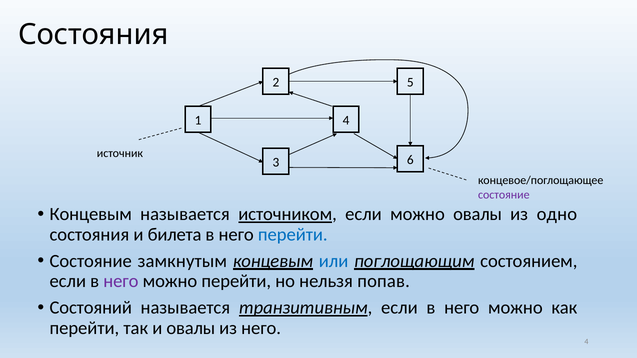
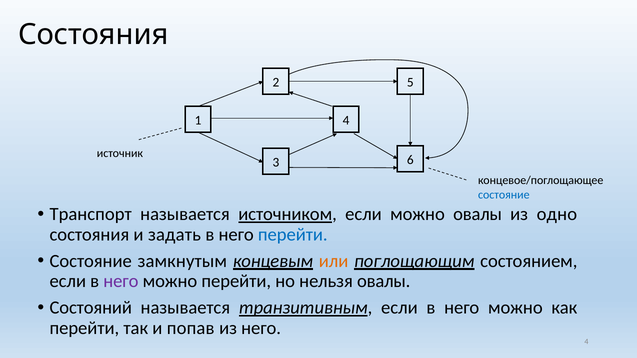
состояние colour: purple -> blue (504, 195)
Концевым: Концевым -> Транспорт (91, 215)
билета: билета -> задать (174, 235)
или colour: blue -> orange (334, 261)
нельзя попав: попав -> овалы (384, 281)
и овалы: овалы -> попав (191, 328)
